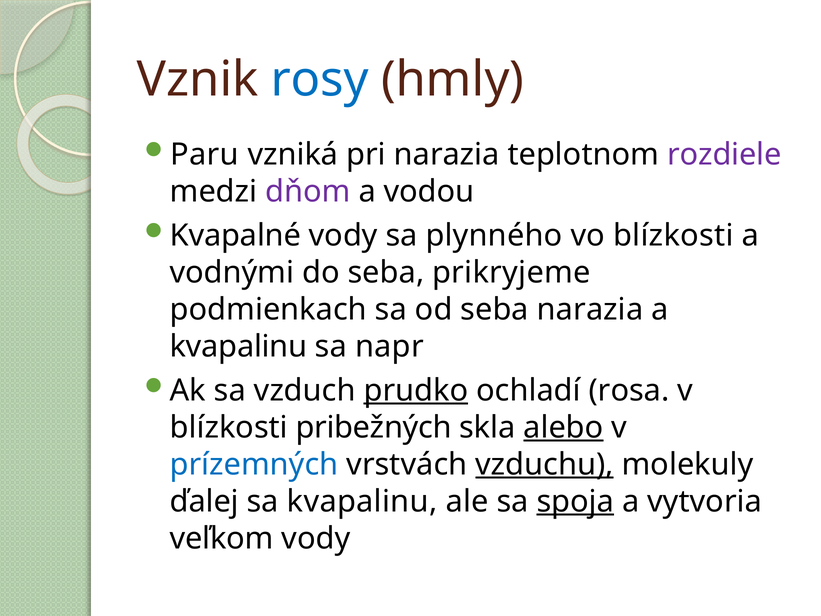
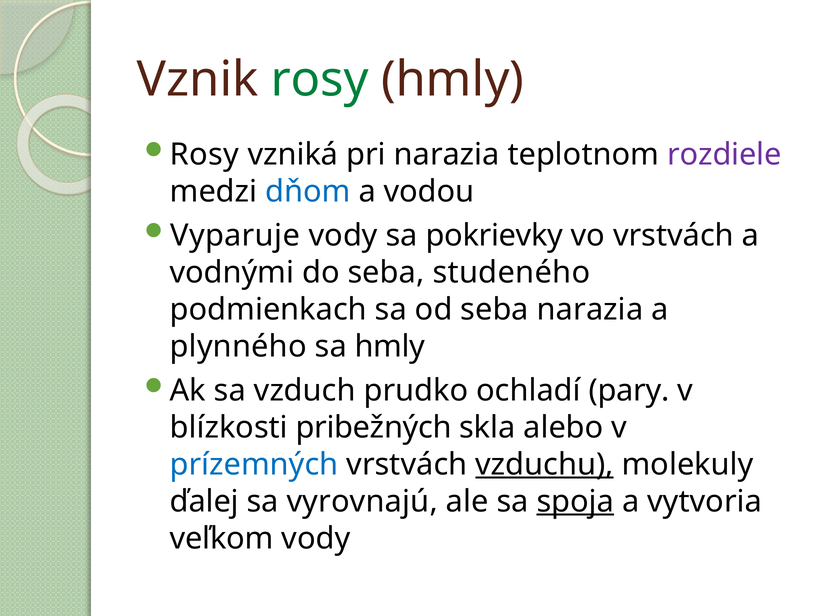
rosy colour: blue -> green (320, 79)
Paru: Paru -> Rosy (205, 155)
dňom colour: purple -> blue (308, 192)
Kvapalné: Kvapalné -> Vyparuje (235, 235)
plynného: plynného -> pokrievky (494, 235)
vo blízkosti: blízkosti -> vrstvách (673, 235)
prikryjeme: prikryjeme -> studeného (511, 272)
kvapalinu: kvapalinu -> plynného (238, 346)
sa napr: napr -> hmly (390, 346)
prudko underline: present -> none (416, 390)
rosa: rosa -> pary (629, 390)
alebo underline: present -> none (563, 427)
sa kvapalinu: kvapalinu -> vyrovnajú (362, 501)
